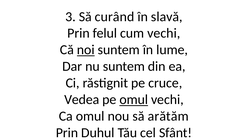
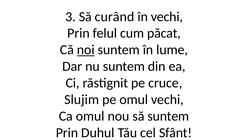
în slavă: slavă -> vechi (167, 17)
cum vechi: vechi -> păcat (164, 33)
Vedea: Vedea -> Slujim (82, 99)
omul underline: present -> none (134, 99)
să arătăm: arătăm -> suntem (168, 116)
